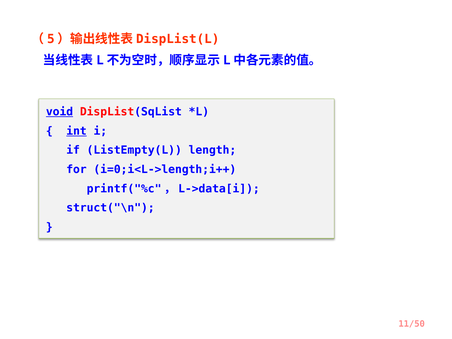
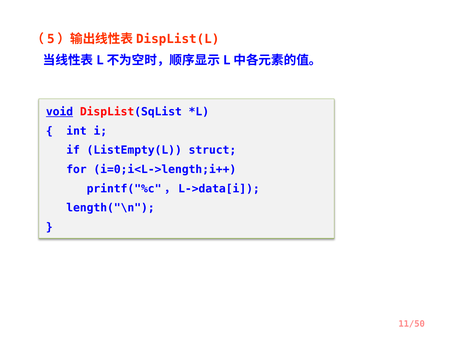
int underline: present -> none (76, 131)
length: length -> struct (212, 150)
struct("\n: struct("\n -> length("\n (110, 208)
